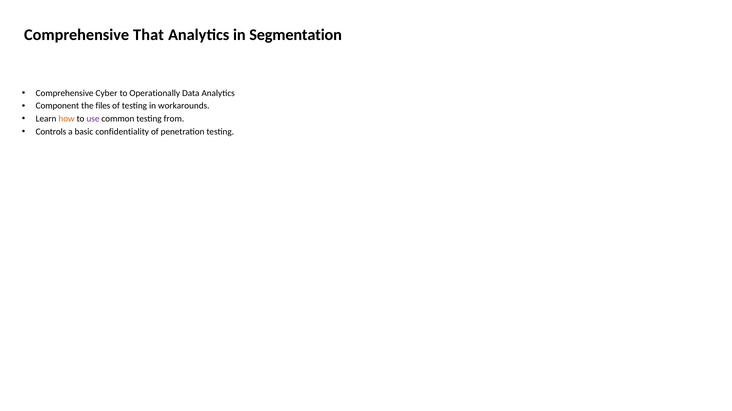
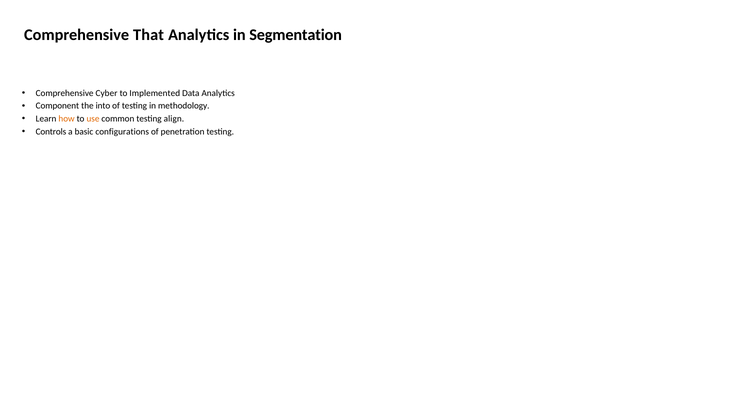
Operationally: Operationally -> Implemented (155, 93)
files: files -> into (103, 106)
workarounds: workarounds -> methodology (184, 106)
use colour: purple -> orange (93, 119)
from: from -> align (174, 119)
confidentiality: confidentiality -> configurations (122, 132)
